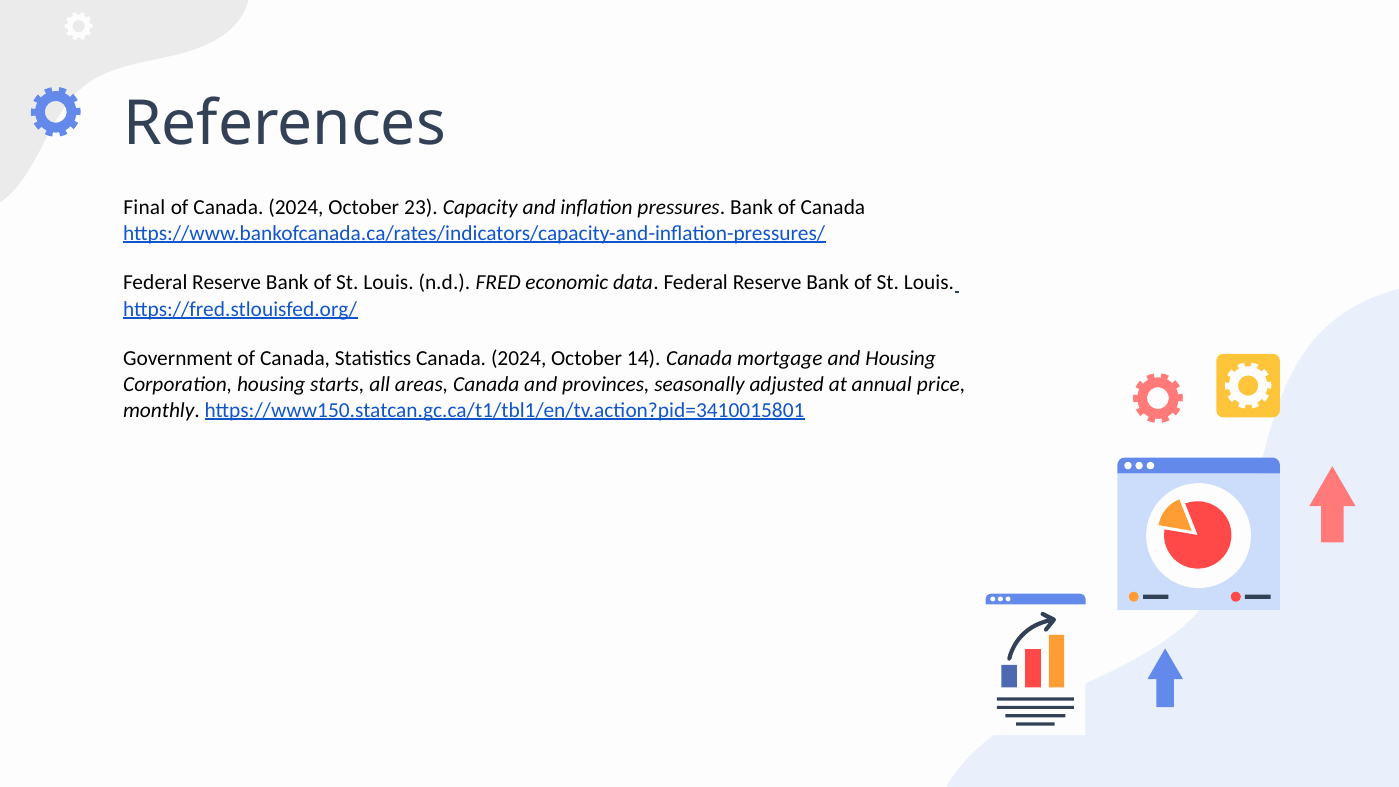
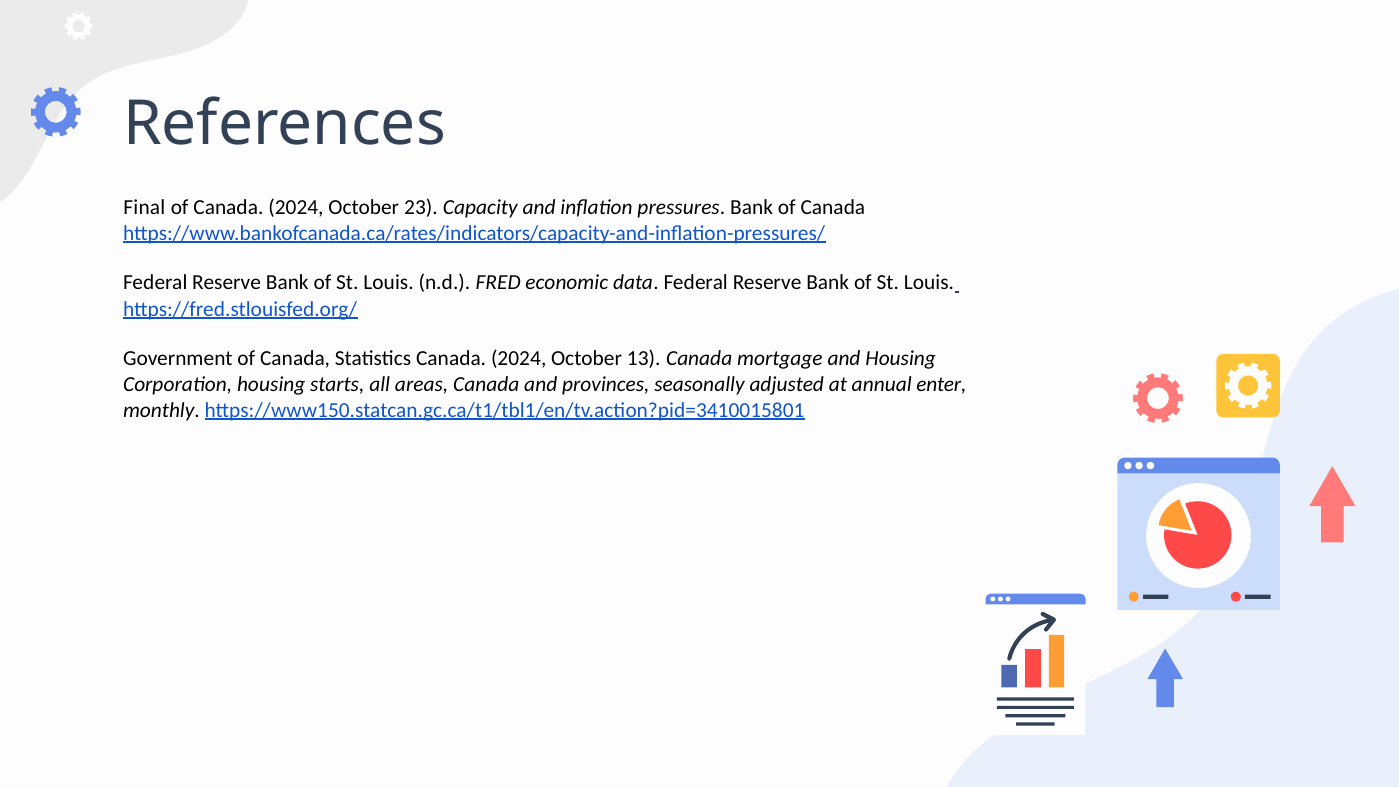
14: 14 -> 13 (644, 359)
price: price -> enter (941, 384)
